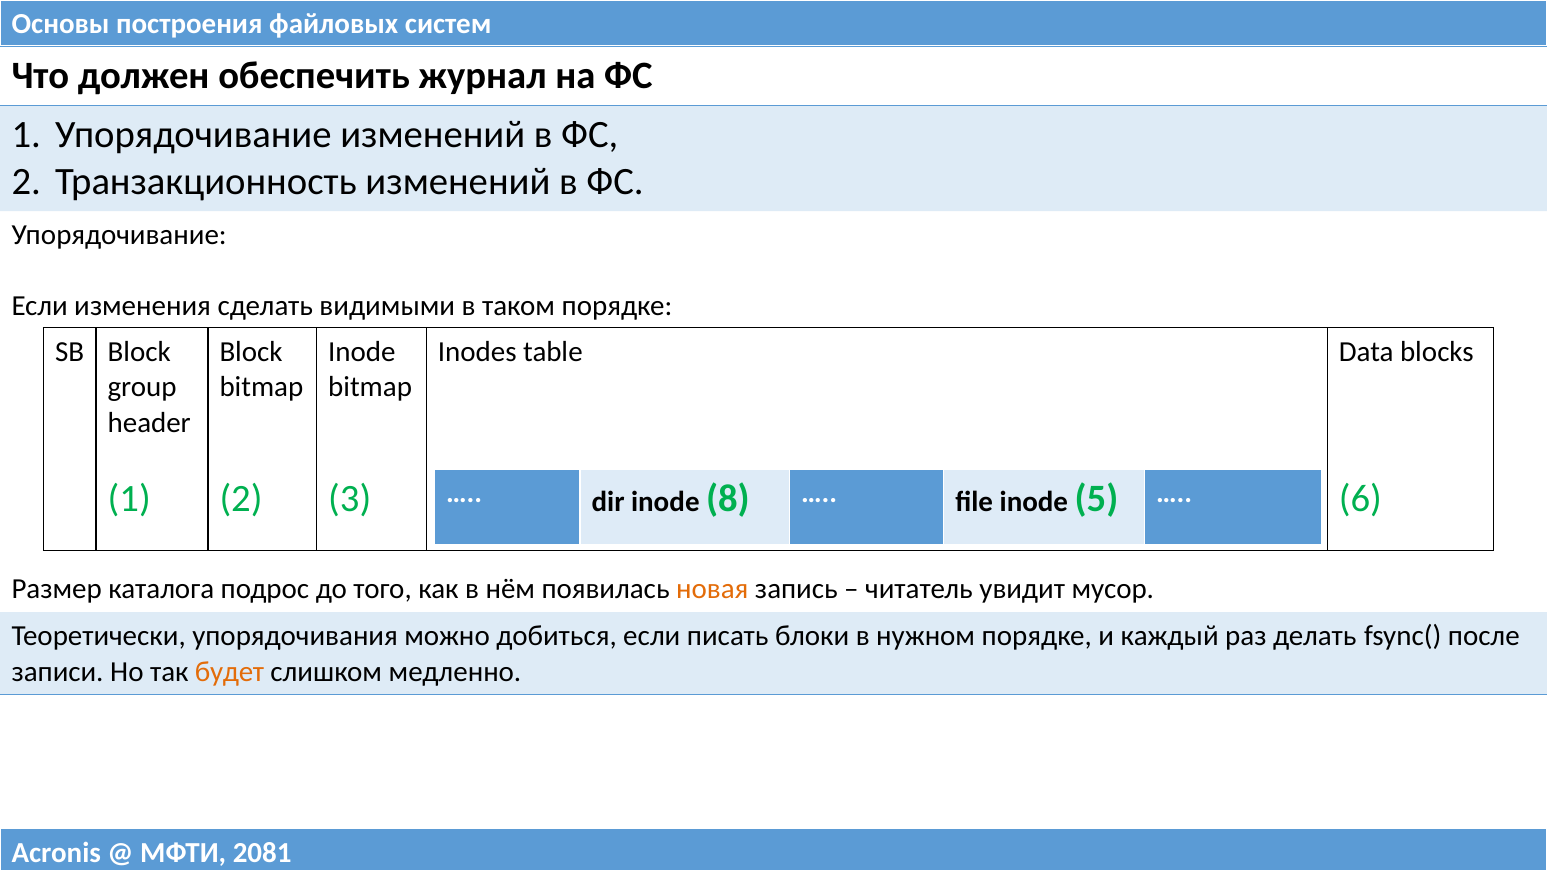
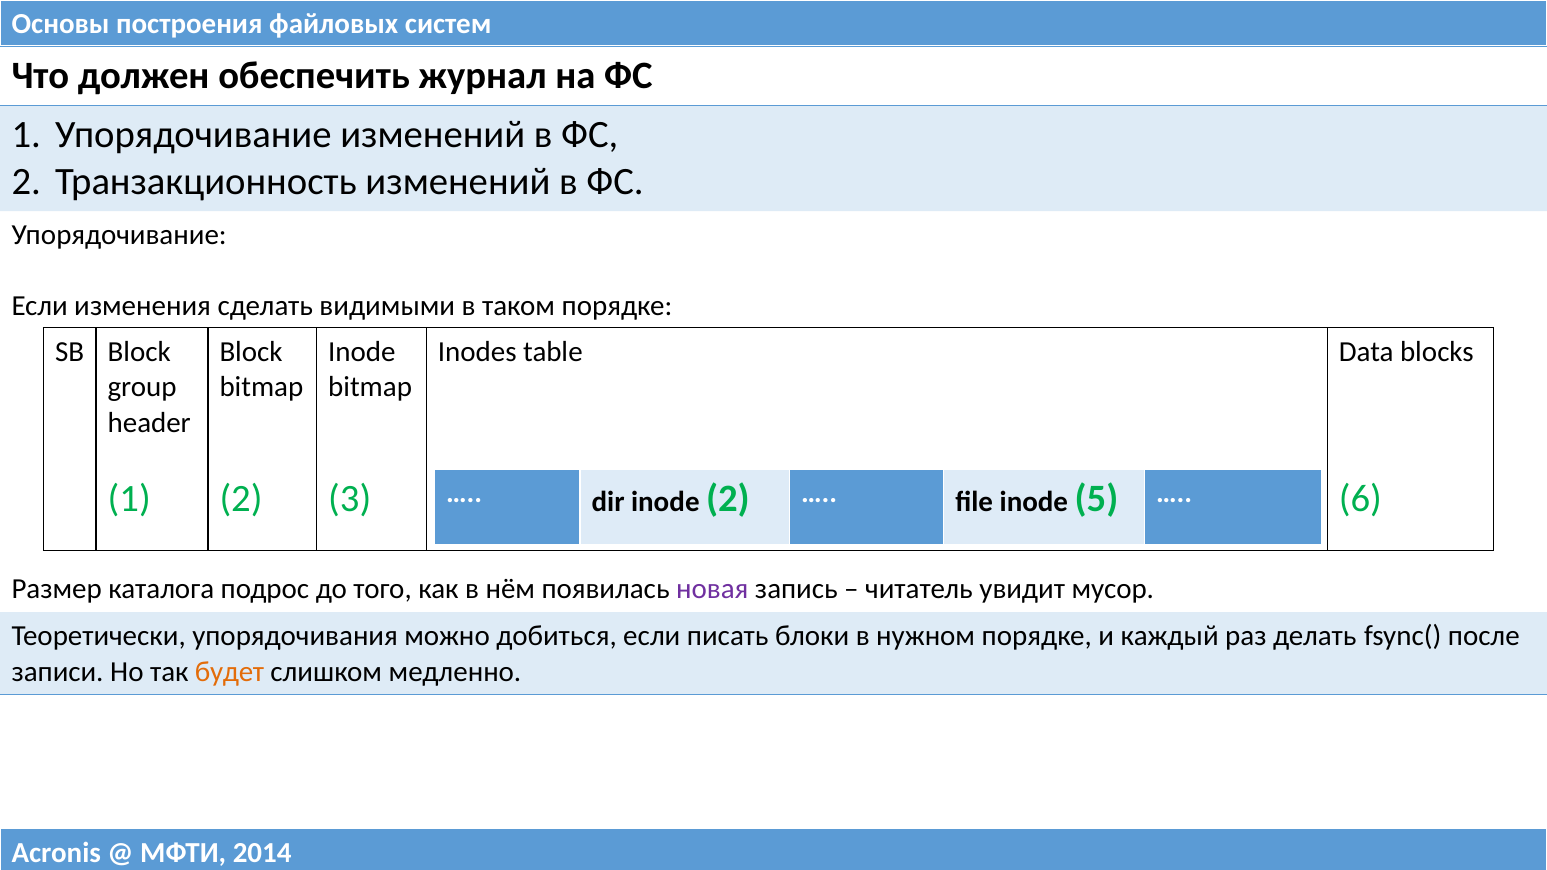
inode 8: 8 -> 2 (728, 499)
новая colour: orange -> purple (712, 589)
2081: 2081 -> 2014 (262, 853)
